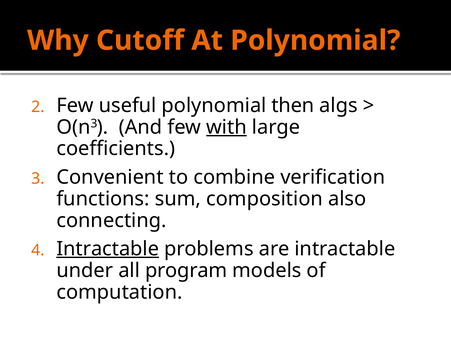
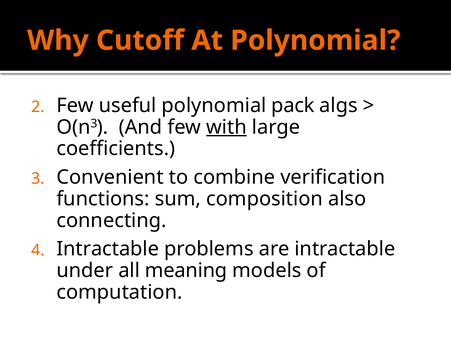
then: then -> pack (293, 105)
Intractable underline: present -> none (108, 249)
program: program -> meaning (186, 271)
